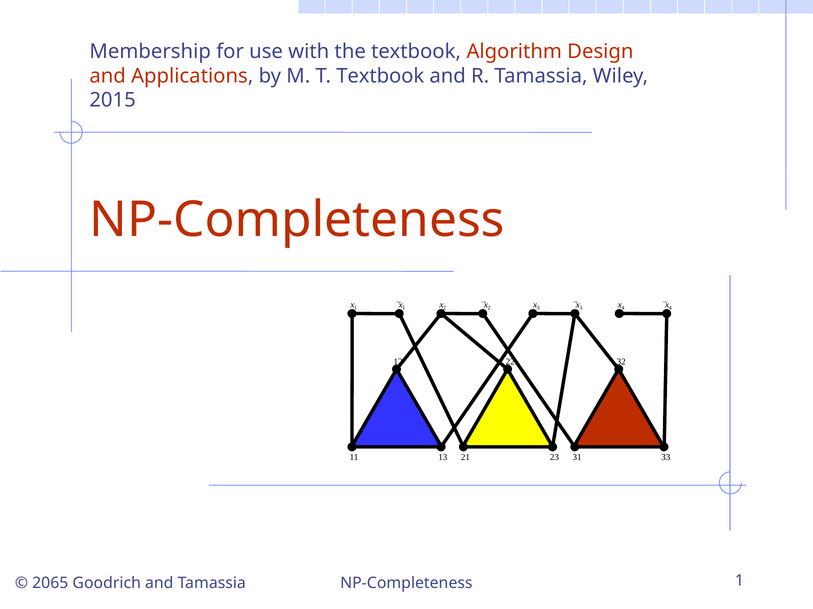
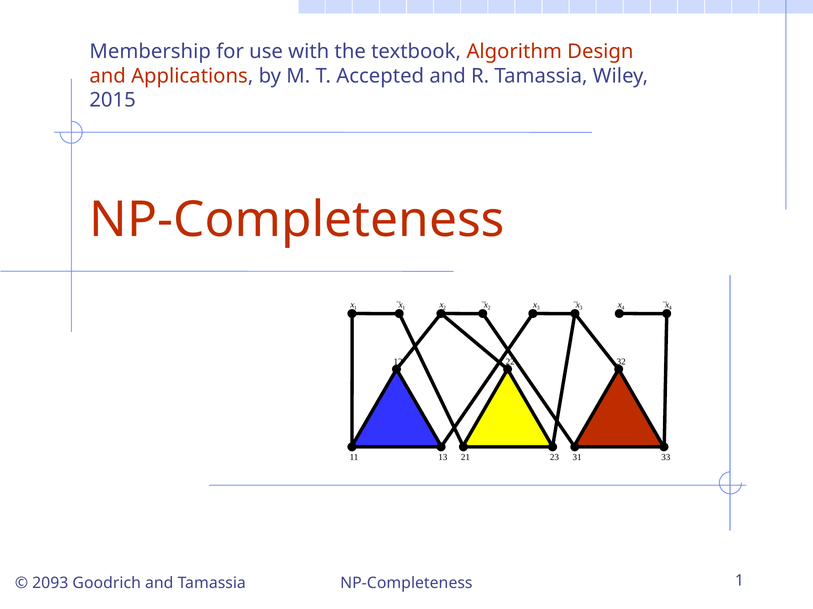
T Textbook: Textbook -> Accepted (380, 76)
2065: 2065 -> 2093 (50, 584)
